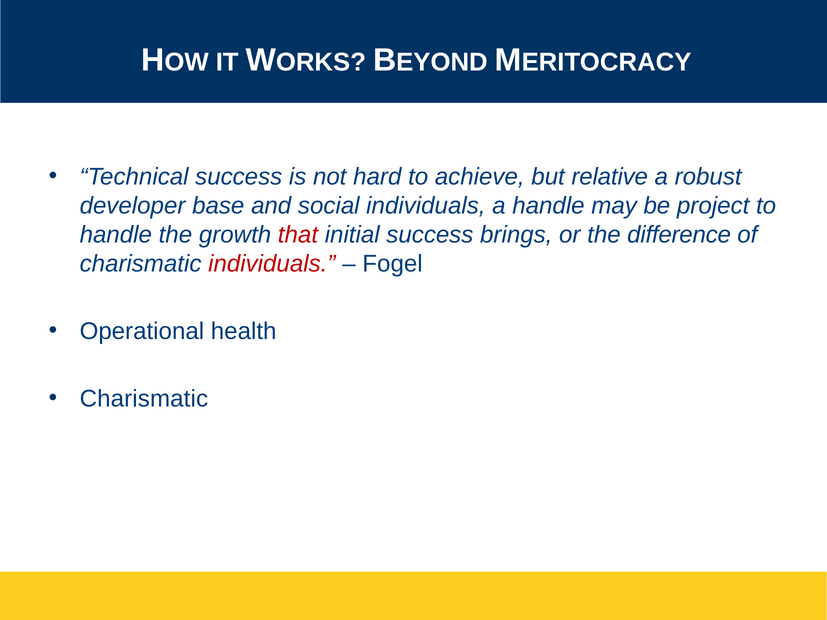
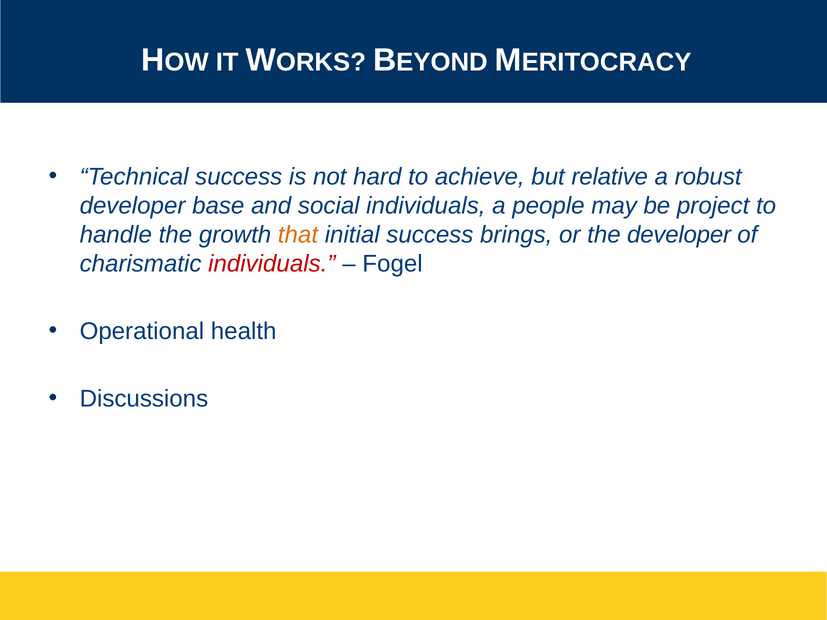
a handle: handle -> people (548, 206)
that colour: red -> orange (298, 235)
the difference: difference -> developer (679, 235)
Charismatic: Charismatic -> Discussions (144, 399)
